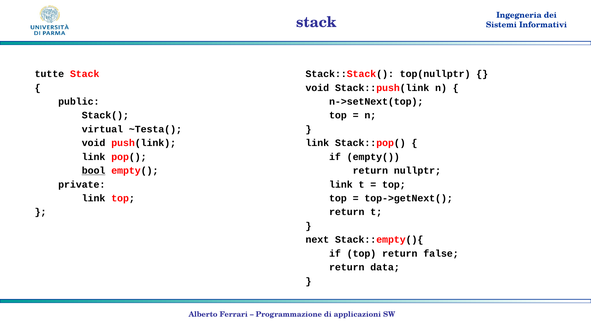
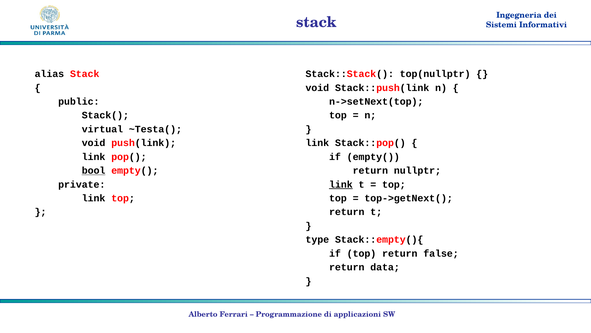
tutte: tutte -> alias (49, 74)
link underline: none -> present (341, 184)
next: next -> type (317, 239)
